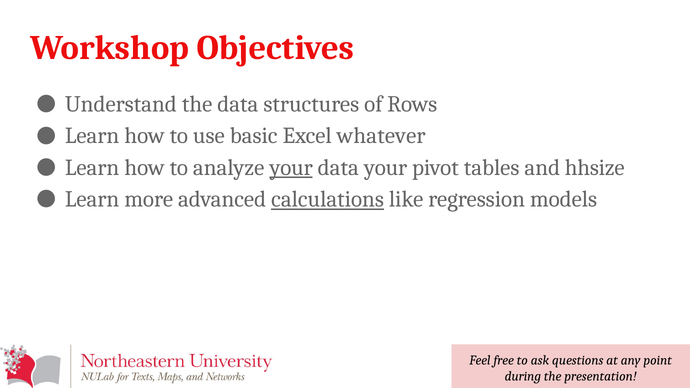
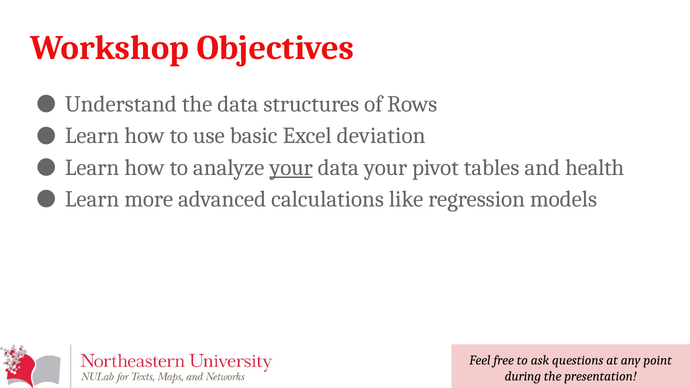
whatever: whatever -> deviation (381, 136)
hhsize: hhsize -> health (595, 168)
calculations underline: present -> none (328, 199)
